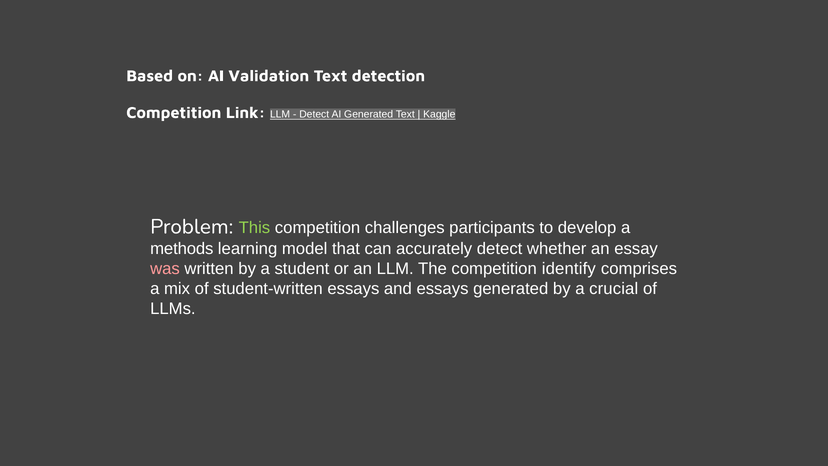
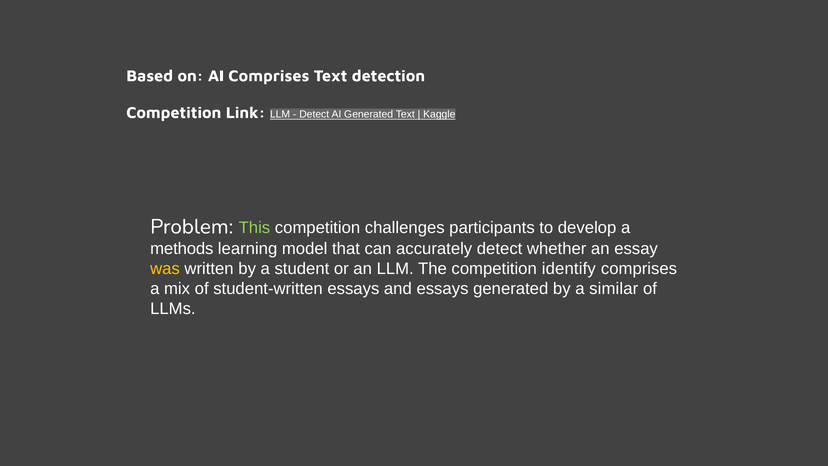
AI Validation: Validation -> Comprises (269, 76)
was colour: pink -> yellow (165, 269)
crucial: crucial -> similar (614, 289)
